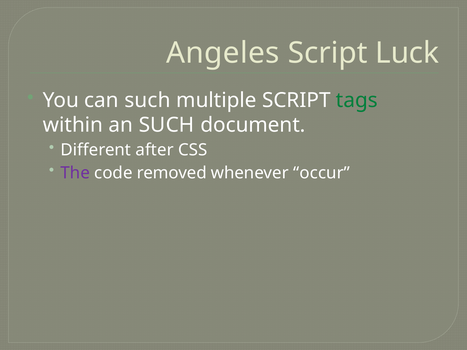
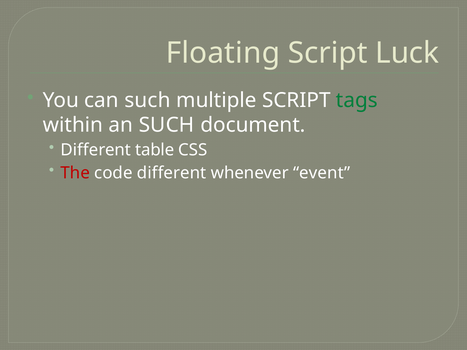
Angeles: Angeles -> Floating (223, 53)
after: after -> table (155, 150)
The colour: purple -> red (75, 173)
code removed: removed -> different (172, 173)
occur: occur -> event (322, 173)
